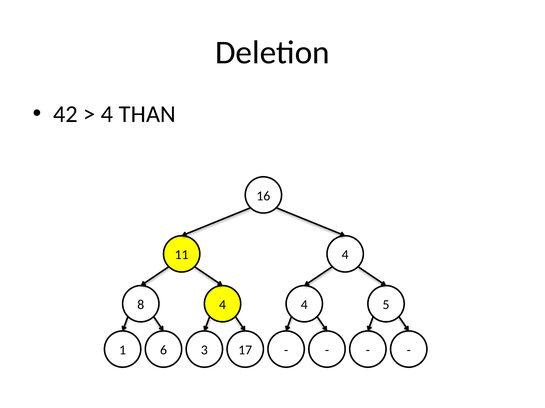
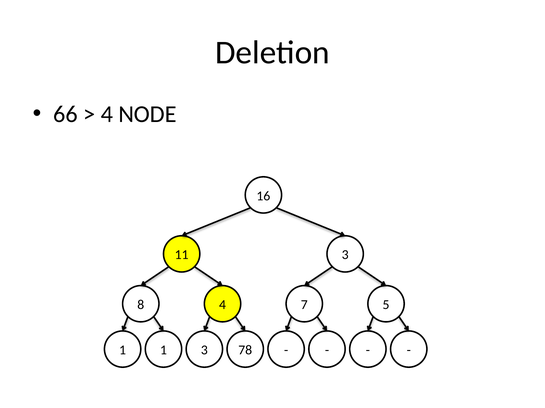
42: 42 -> 66 (65, 114)
THAN: THAN -> NODE (148, 114)
11 4: 4 -> 3 (345, 255)
4 4: 4 -> 7 (304, 305)
1 6: 6 -> 1 (163, 351)
17: 17 -> 78 (245, 351)
